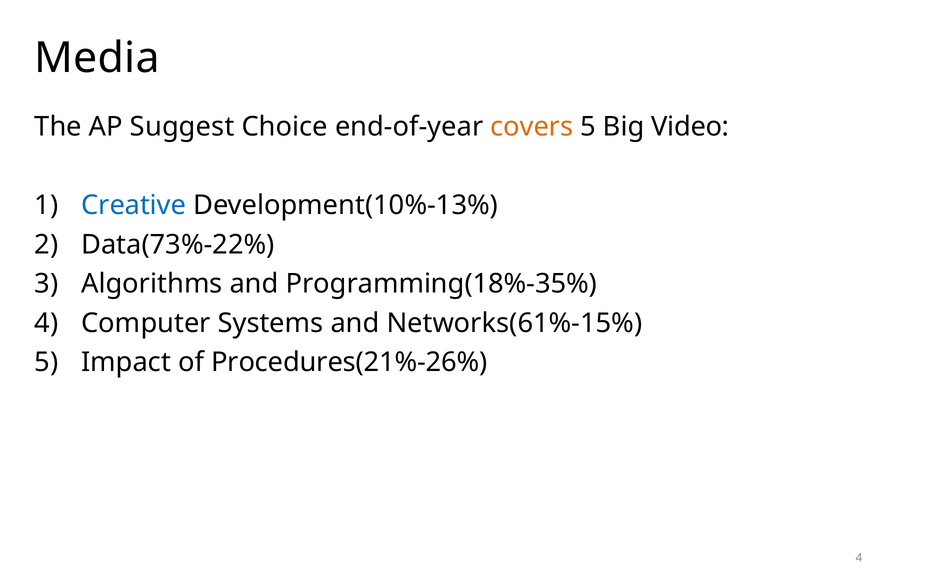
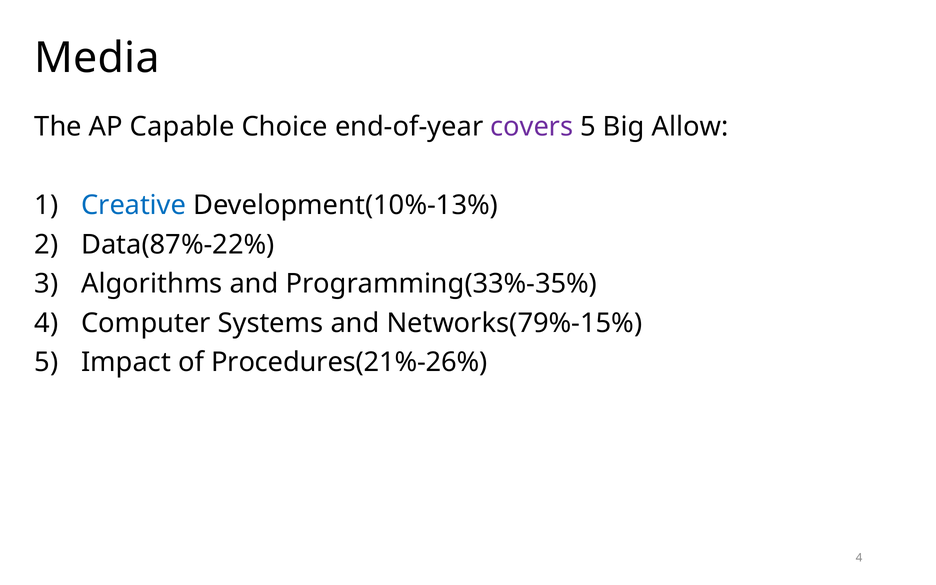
Suggest: Suggest -> Capable (182, 127)
covers colour: orange -> purple (532, 127)
Video: Video -> Allow (690, 127)
Data(73%-22%: Data(73%-22% -> Data(87%-22% (178, 245)
Programming(18%-35%: Programming(18%-35% -> Programming(33%-35% (441, 284)
Networks(61%-15%: Networks(61%-15% -> Networks(79%-15% (514, 323)
